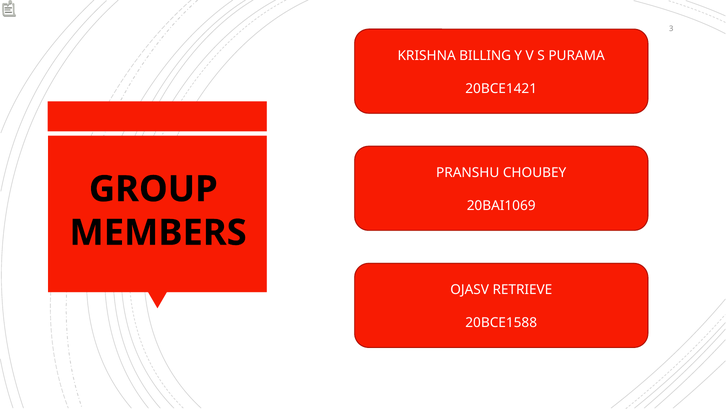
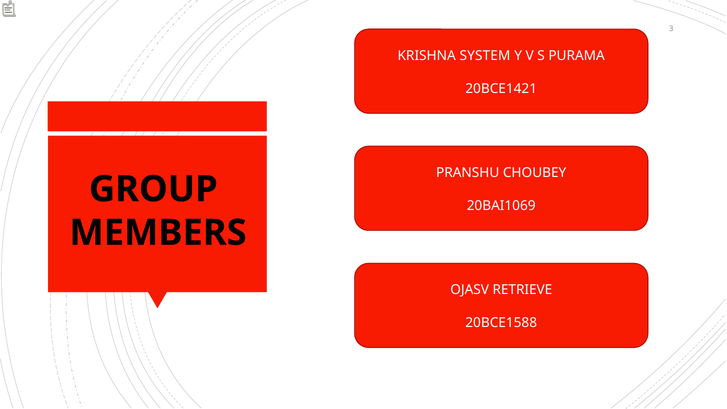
BILLING: BILLING -> SYSTEM (485, 56)
